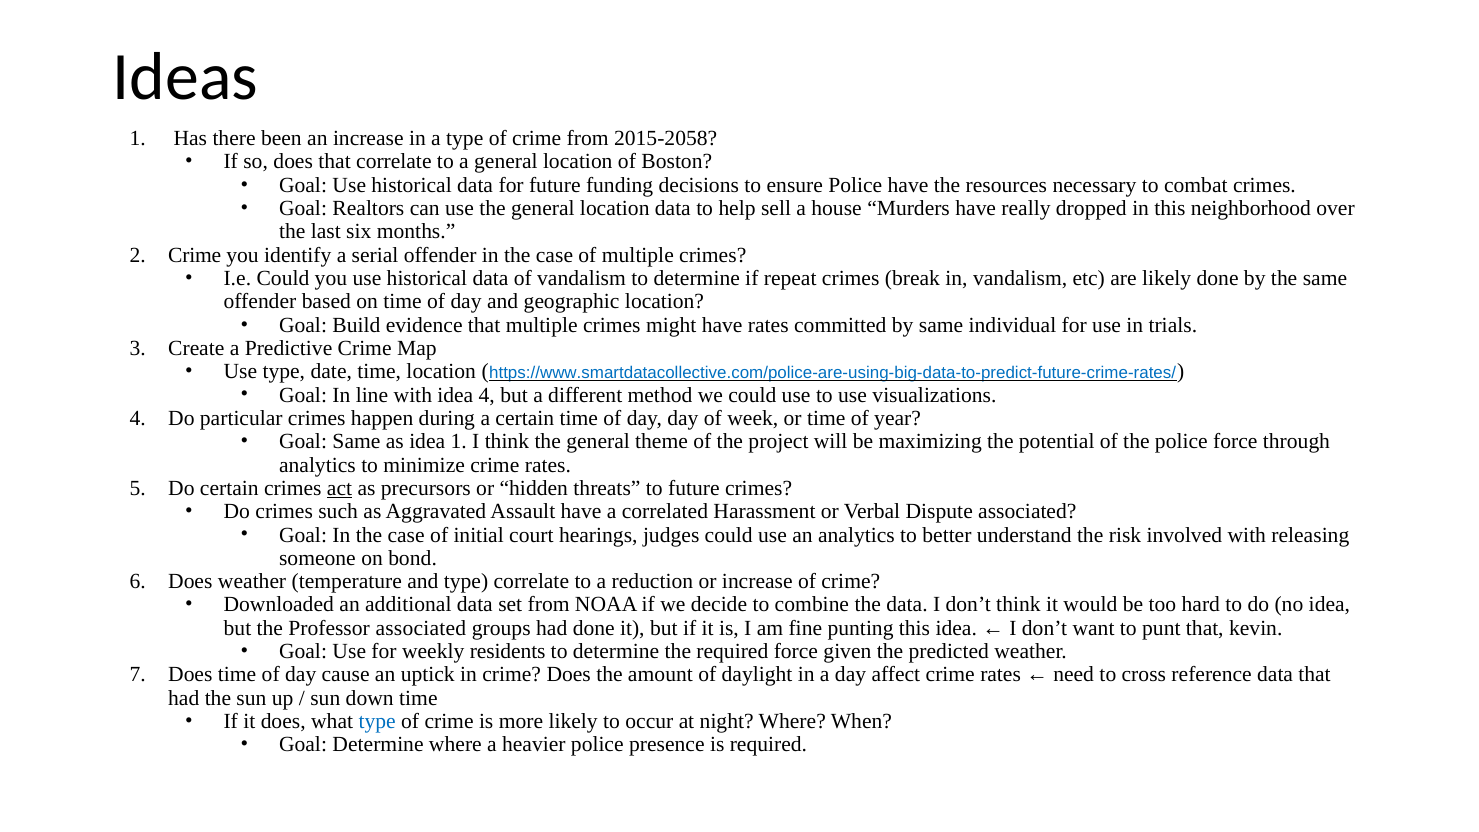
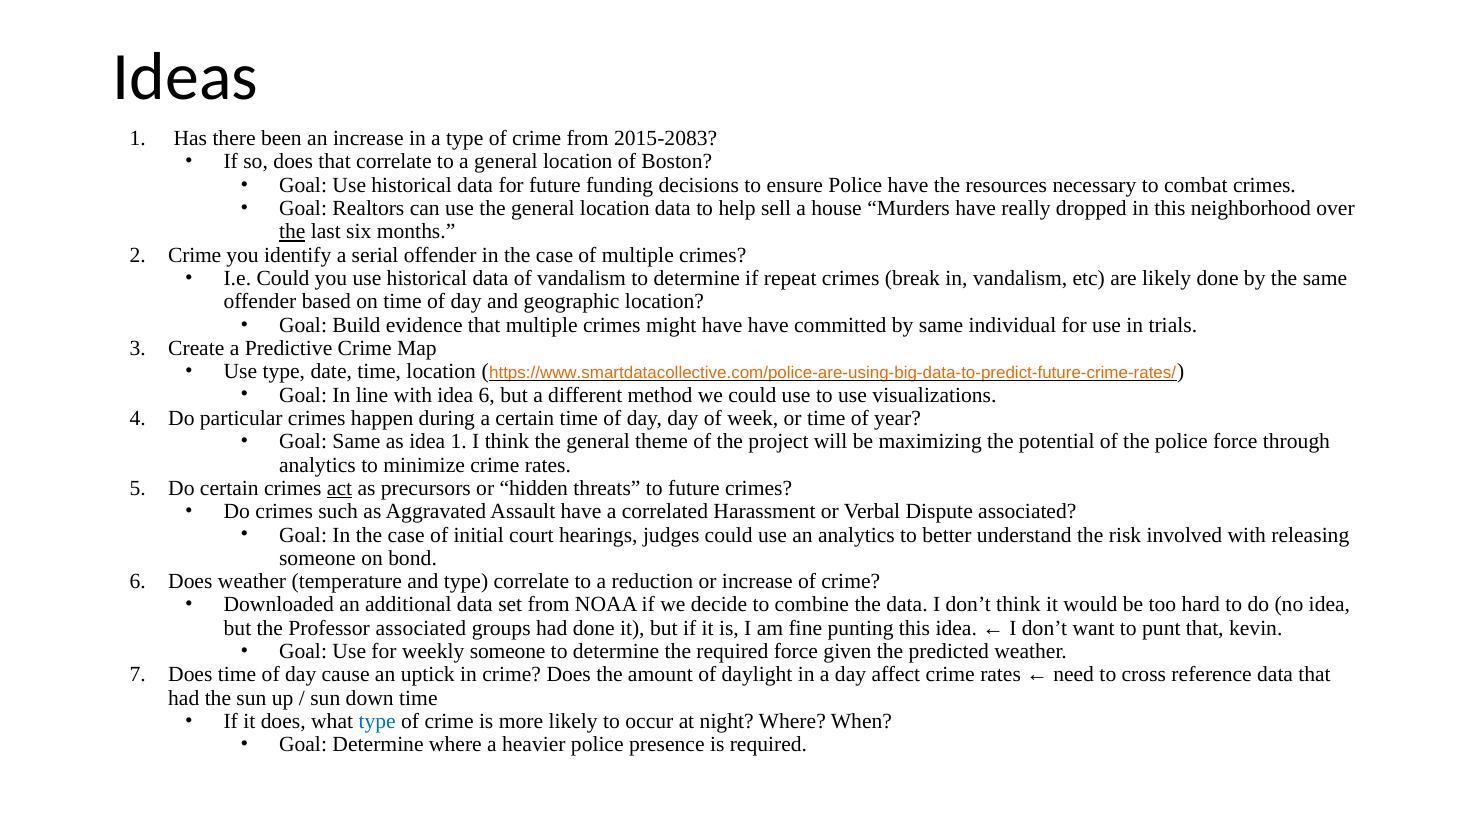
2015-2058: 2015-2058 -> 2015-2083 (666, 138)
the underline: none -> present (292, 232)
have rates: rates -> have (768, 325)
https://www.smartdatacollective.com/police-are-using-big-data-to-predict-future-crime-rates/ colour: blue -> orange (833, 373)
idea 4: 4 -> 6 (487, 395)
weekly residents: residents -> someone (508, 651)
